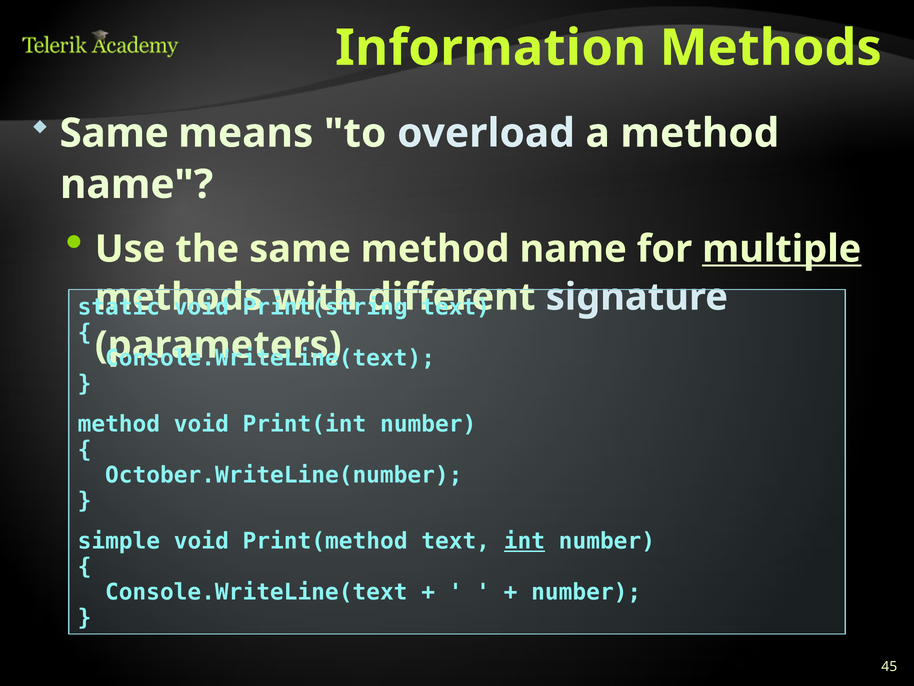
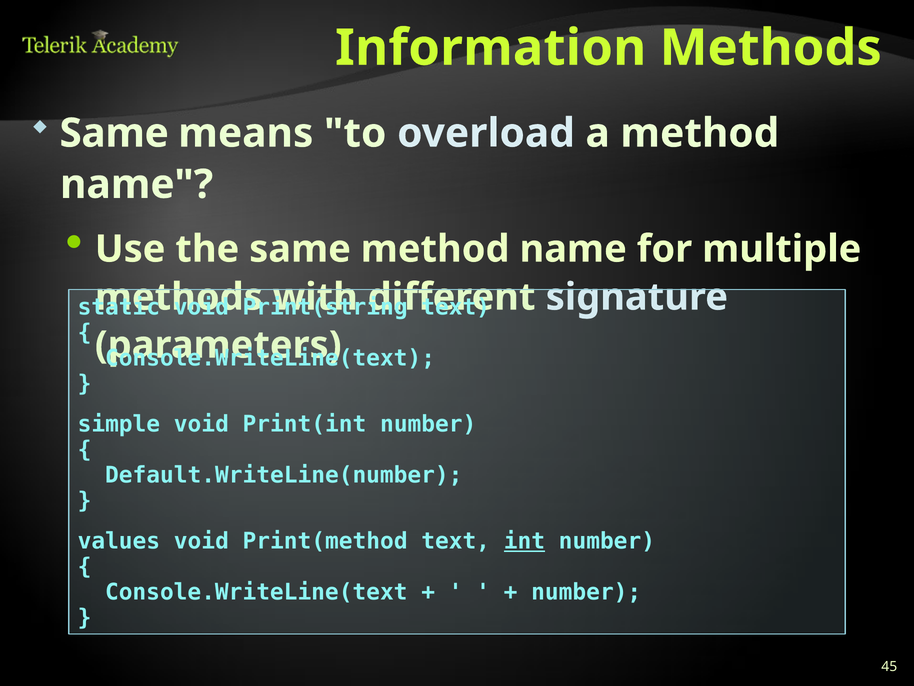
multiple underline: present -> none (782, 249)
method: method -> simple (119, 424)
October.WriteLine(number: October.WriteLine(number -> Default.WriteLine(number (284, 475)
simple: simple -> values (119, 541)
